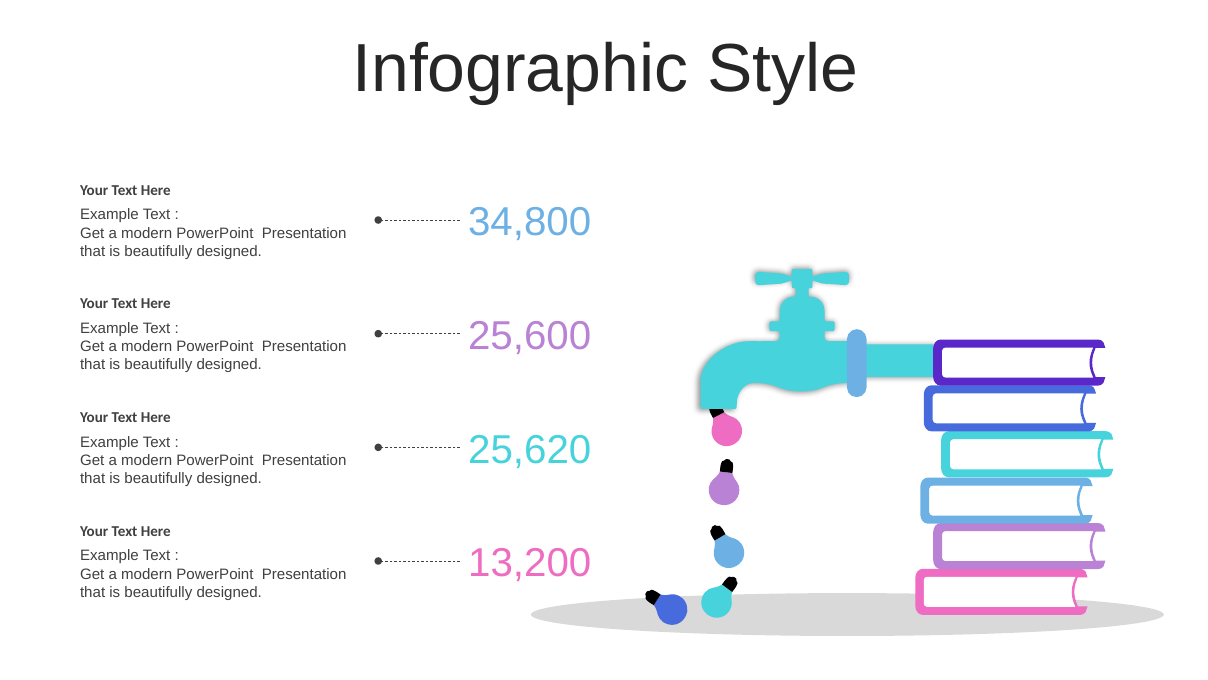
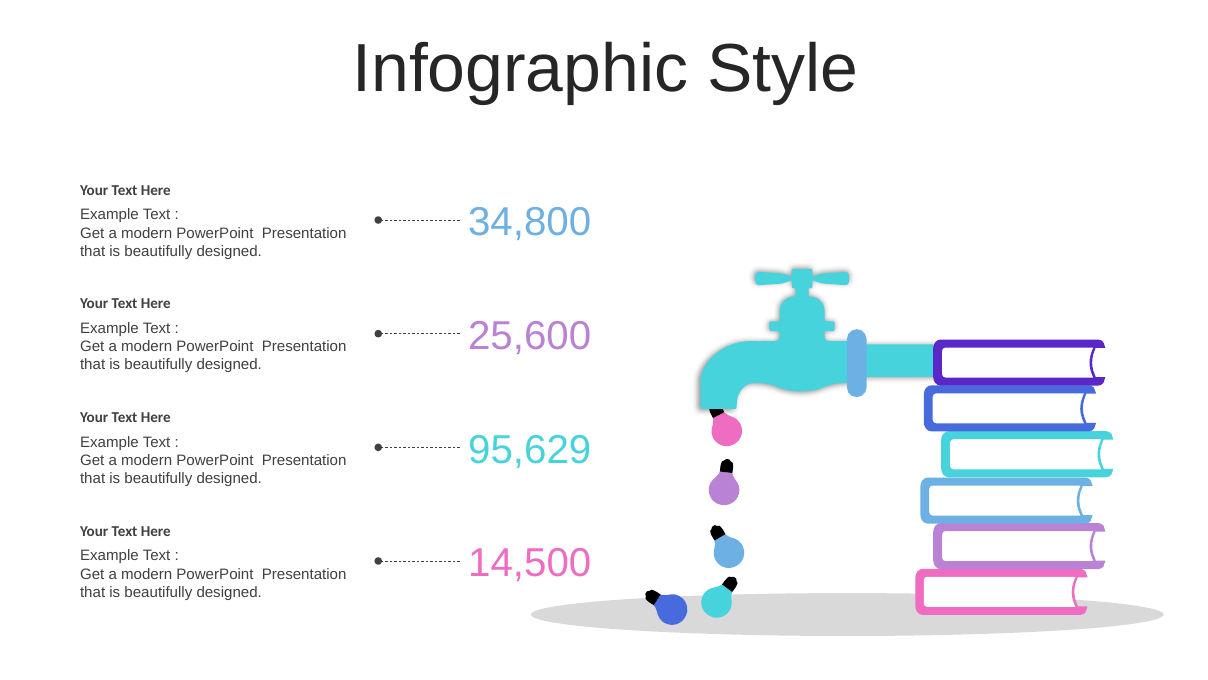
25,620: 25,620 -> 95,629 (530, 449)
13,200: 13,200 -> 14,500 (530, 563)
